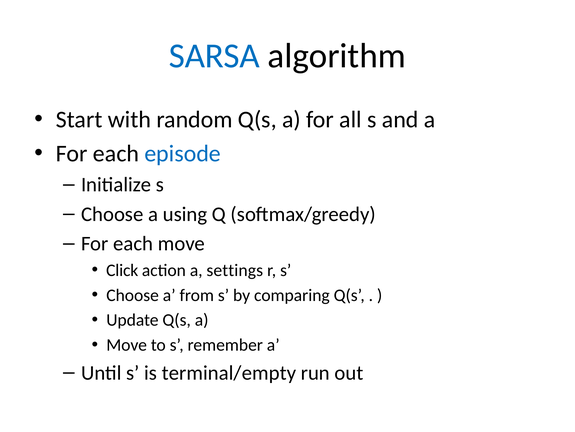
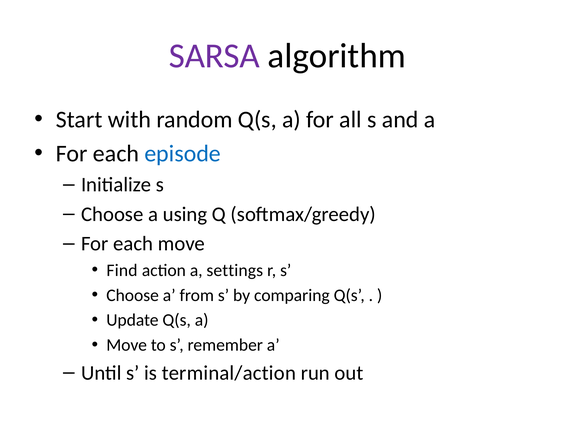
SARSA colour: blue -> purple (214, 56)
Click: Click -> Find (122, 270)
terminal/empty: terminal/empty -> terminal/action (229, 372)
